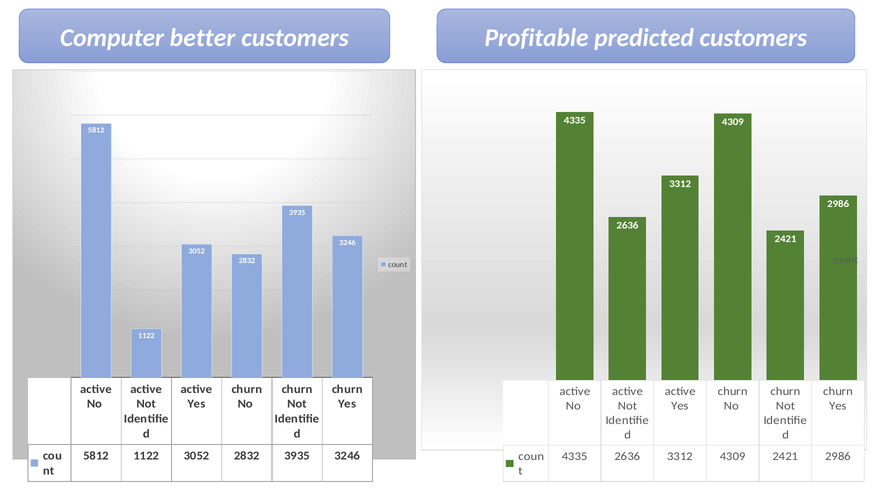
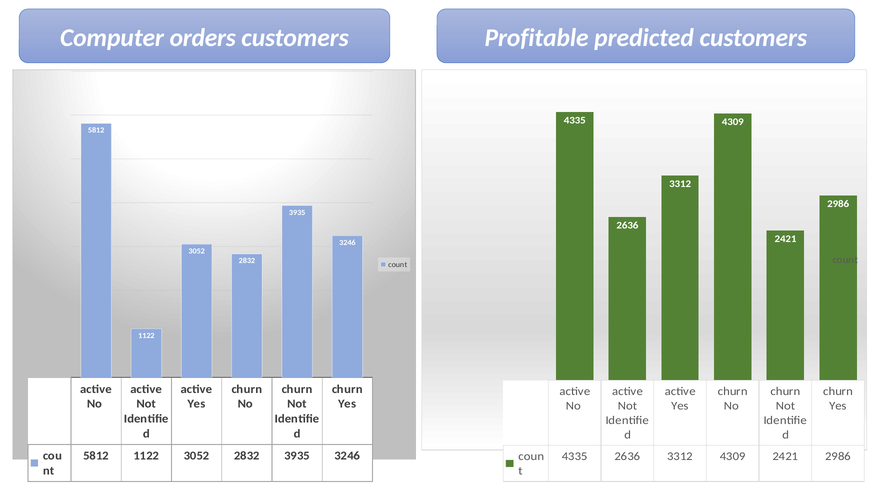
better: better -> orders (203, 38)
